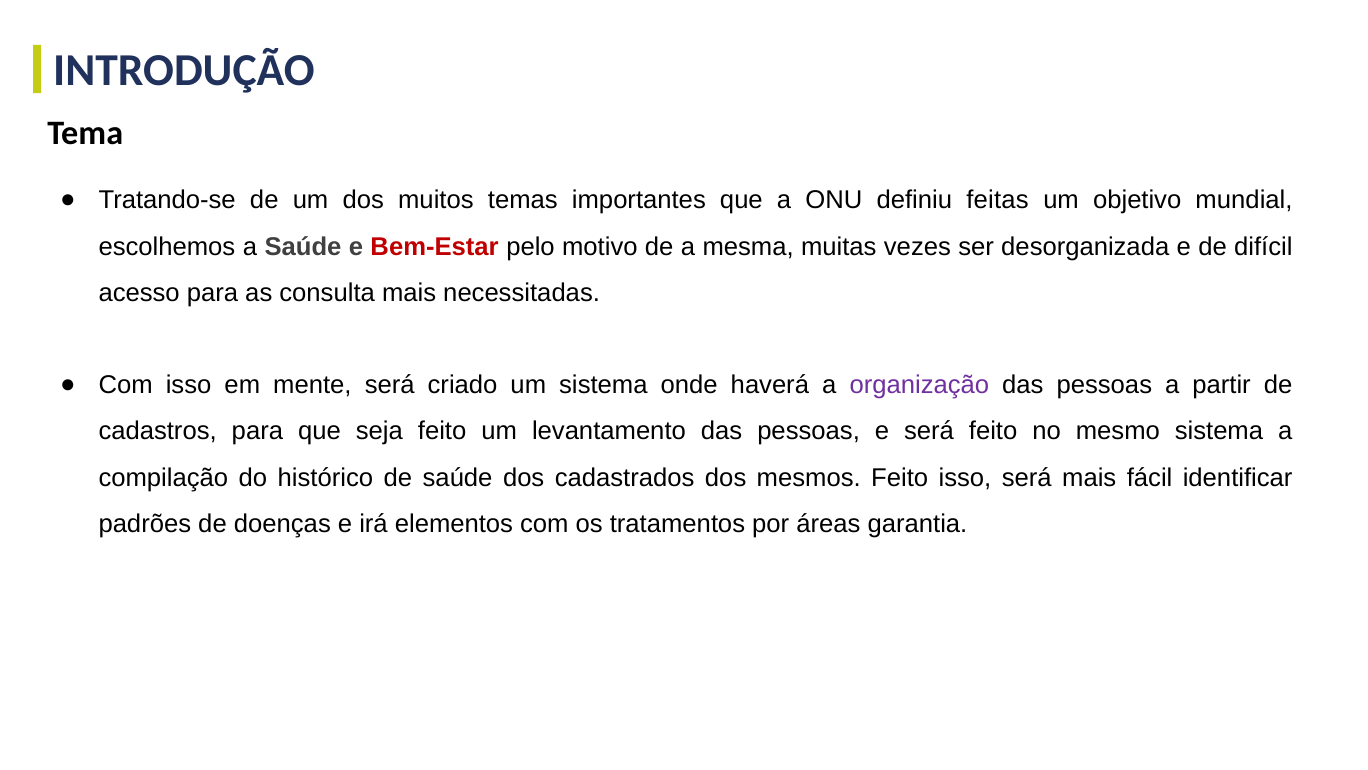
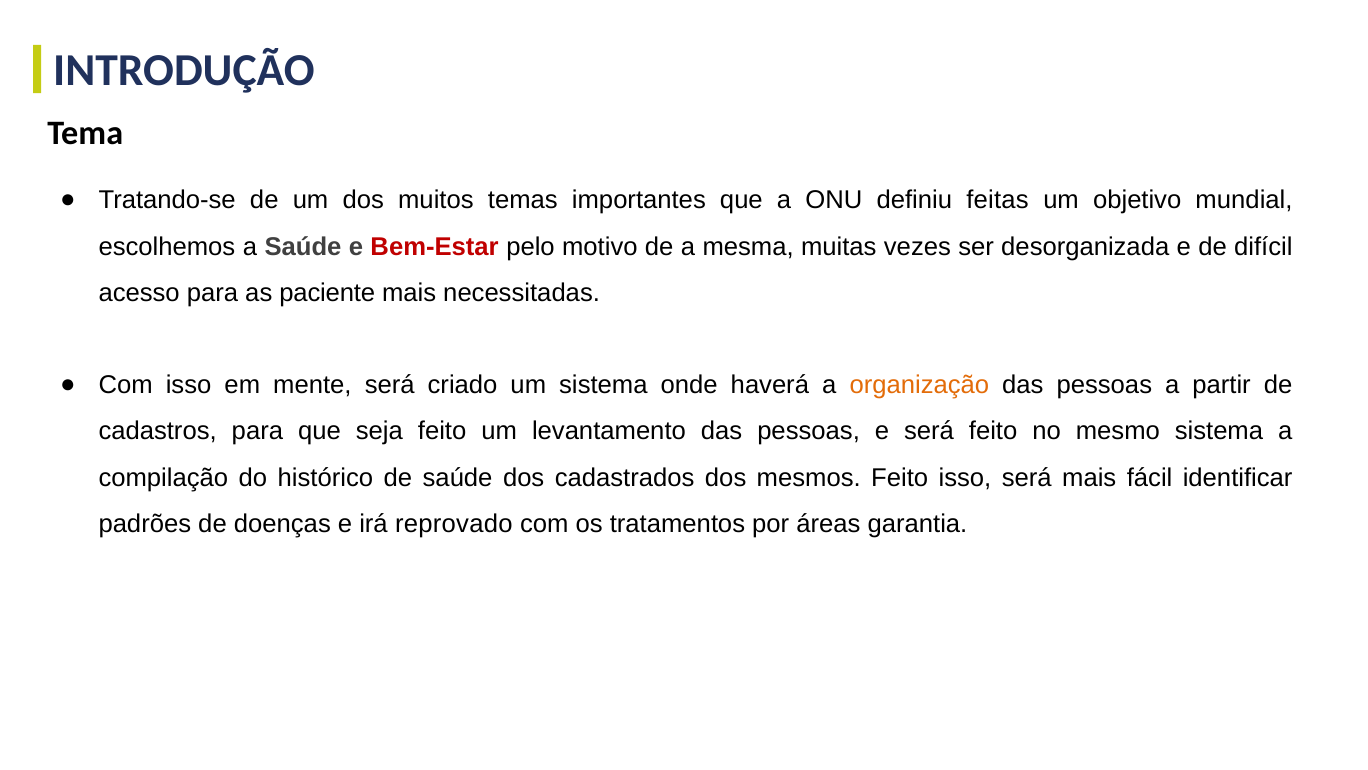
consulta: consulta -> paciente (327, 293)
organização colour: purple -> orange (919, 385)
elementos: elementos -> reprovado (454, 523)
